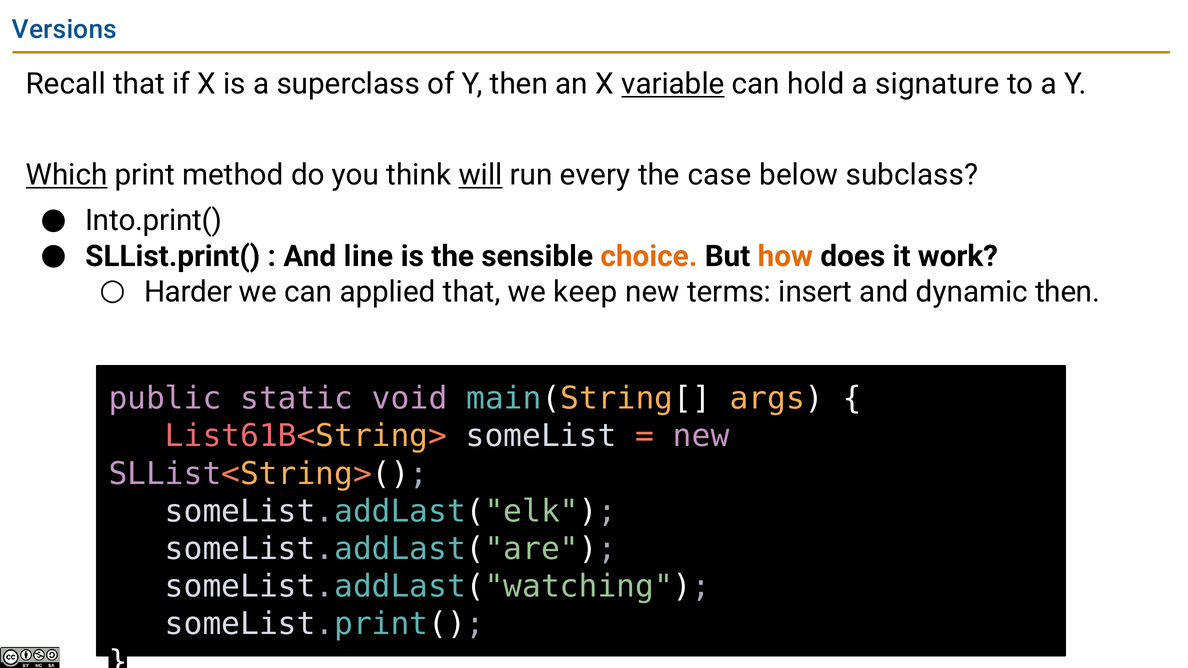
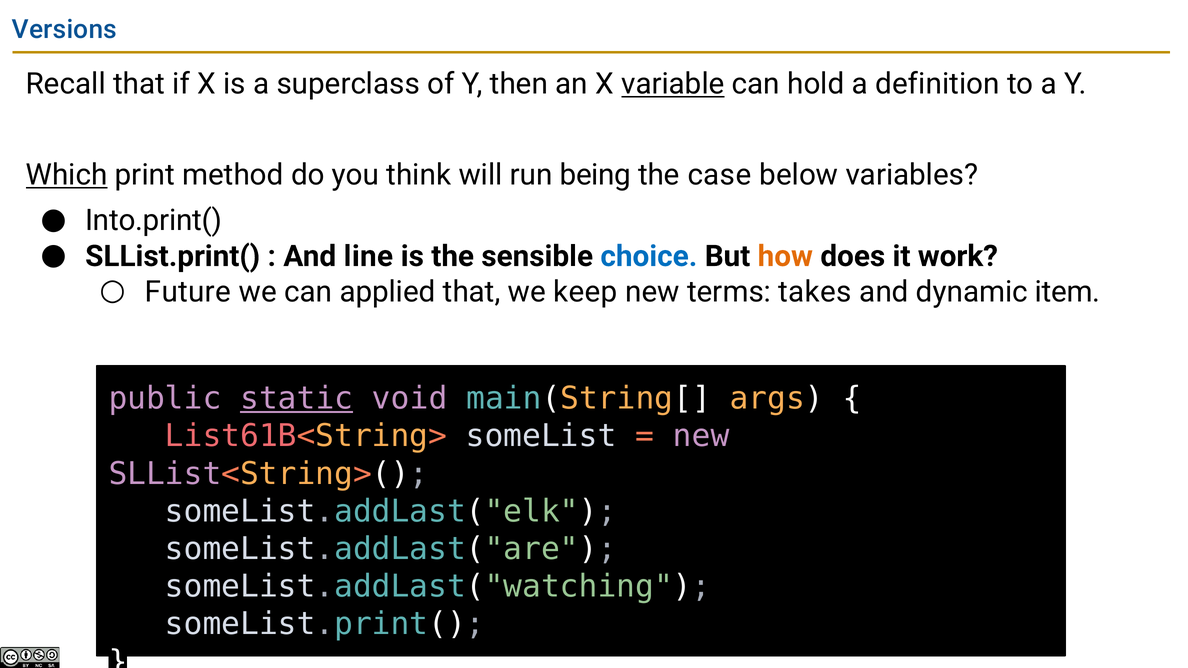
signature: signature -> definition (938, 84)
will underline: present -> none (480, 175)
every: every -> being (595, 175)
subclass: subclass -> variables (912, 175)
choice colour: orange -> blue (649, 256)
Harder: Harder -> Future (188, 292)
insert: insert -> takes (815, 292)
dynamic then: then -> item (1067, 292)
static underline: none -> present (297, 399)
